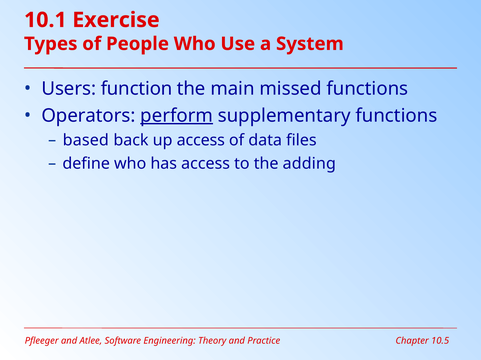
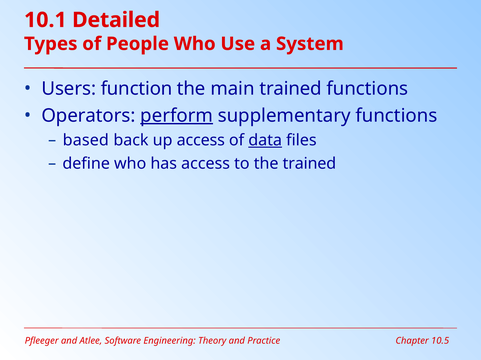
Exercise: Exercise -> Detailed (116, 20)
main missed: missed -> trained (291, 89)
data underline: none -> present (265, 141)
the adding: adding -> trained (309, 164)
